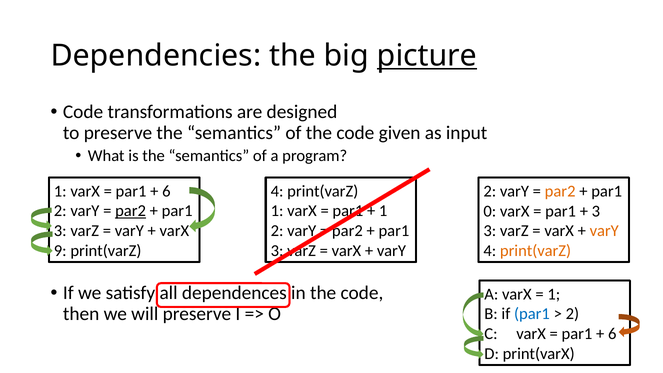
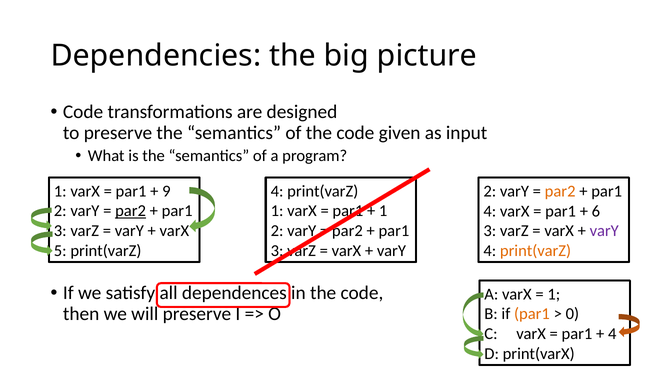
picture underline: present -> none (427, 56)
6: 6 -> 9 (166, 191)
0: 0 -> 4 (490, 211)
3: 3 -> 6 (596, 211)
varY colour: orange -> purple (604, 231)
9: 9 -> 5 (60, 251)
par1 colour: blue -> orange (532, 314)
2: 2 -> 0 (572, 314)
6: 6 -> 4 (612, 334)
